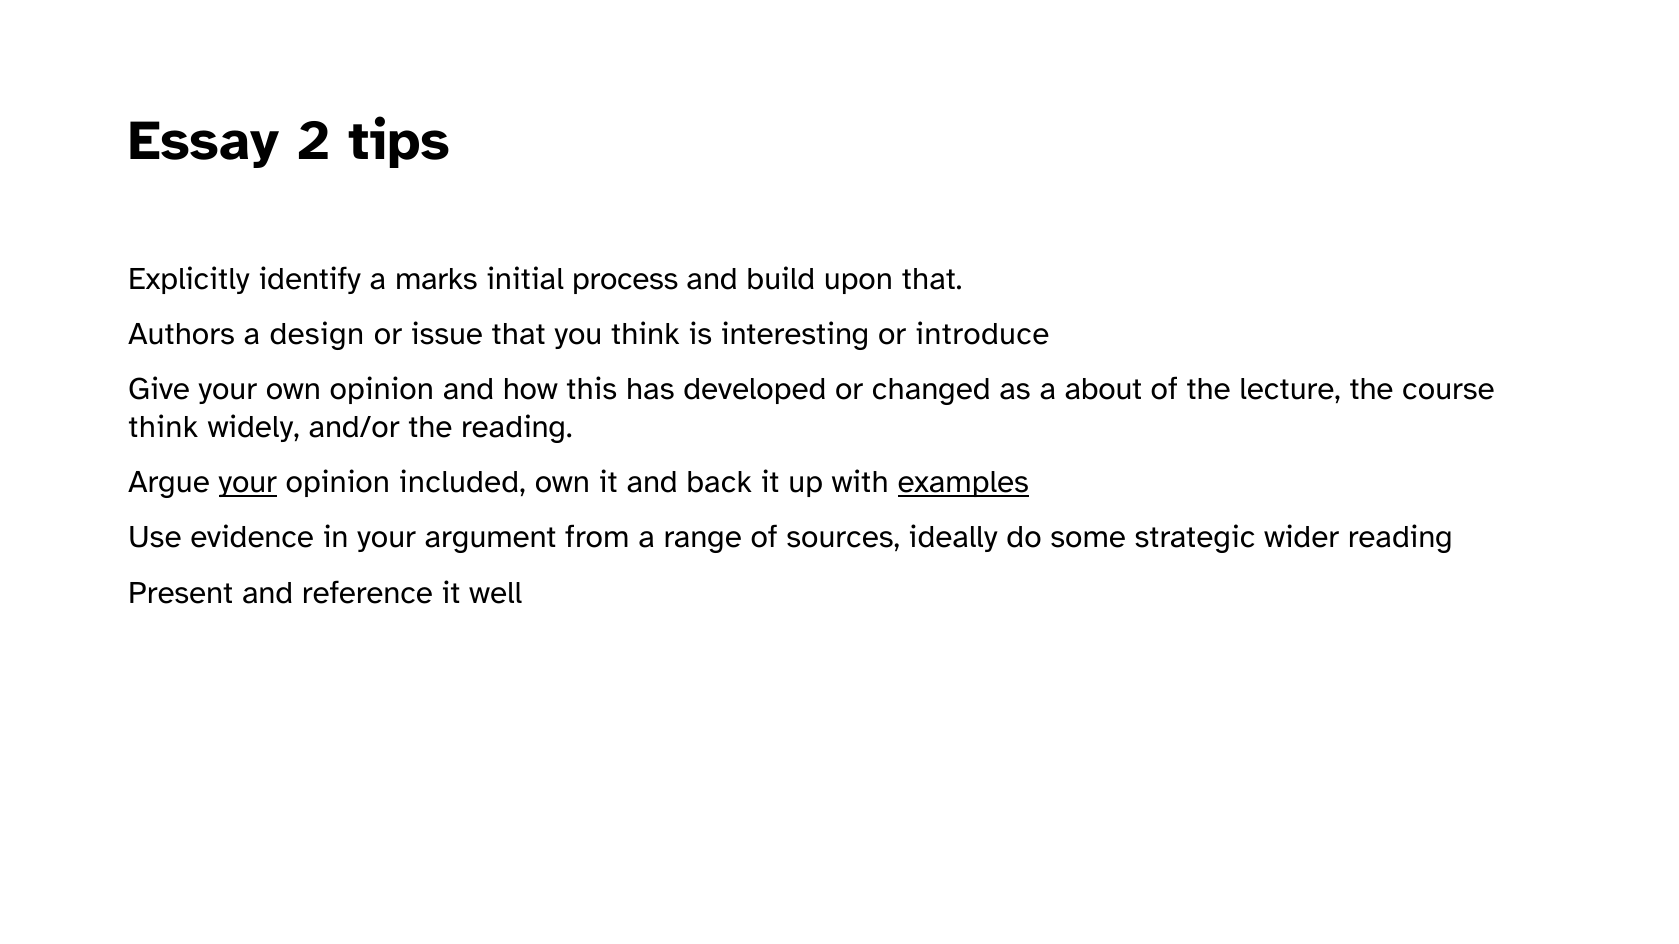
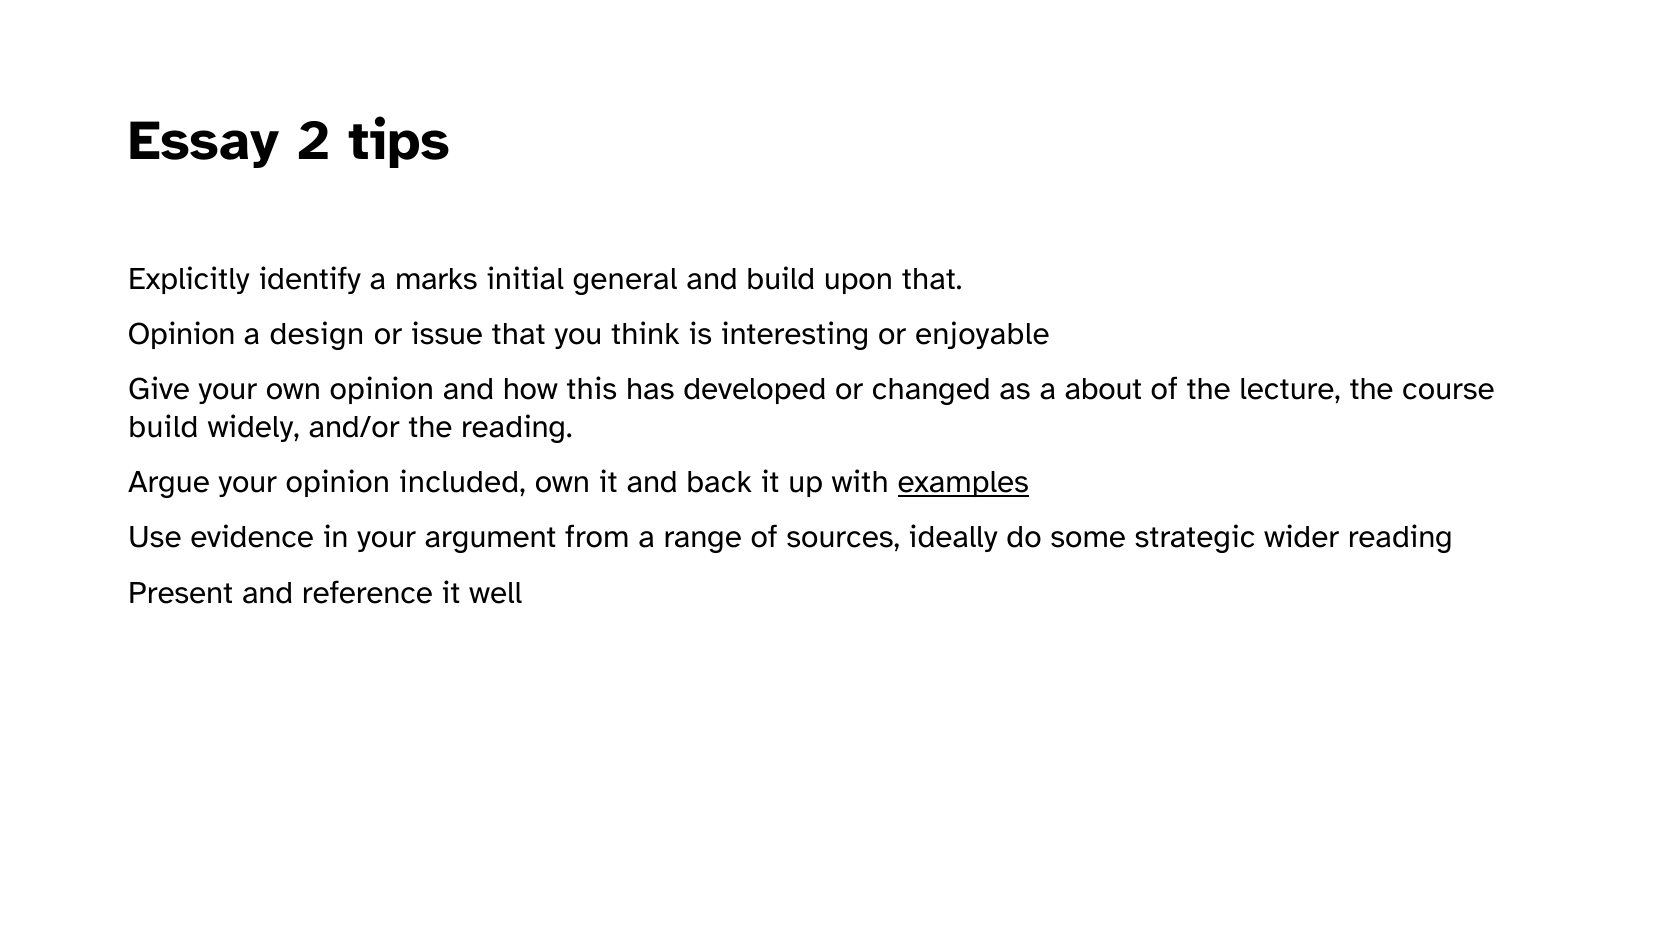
process: process -> general (625, 279)
Authors: Authors -> Opinion (182, 334)
introduce: introduce -> enjoyable (982, 334)
think: think -> build (163, 427)
your underline: present -> none (248, 482)
